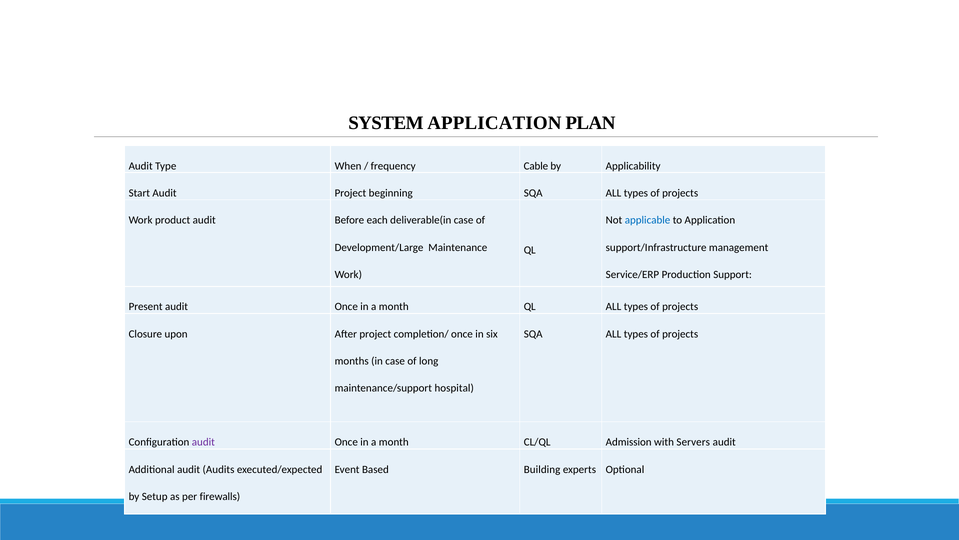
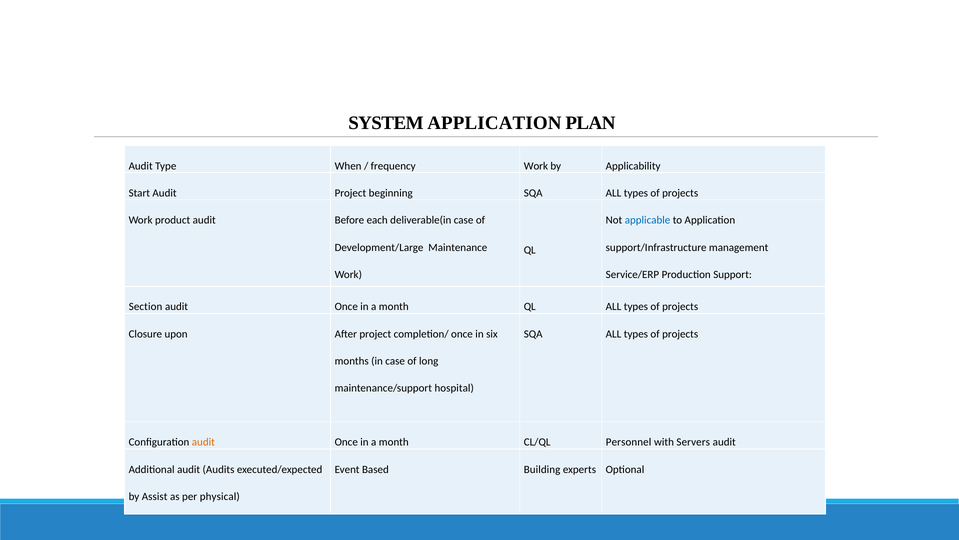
frequency Cable: Cable -> Work (536, 166)
Present: Present -> Section (146, 307)
audit colour: purple -> orange (203, 442)
Admission: Admission -> Personnel (629, 442)
Setup: Setup -> Assist (155, 496)
firewalls: firewalls -> physical (220, 496)
